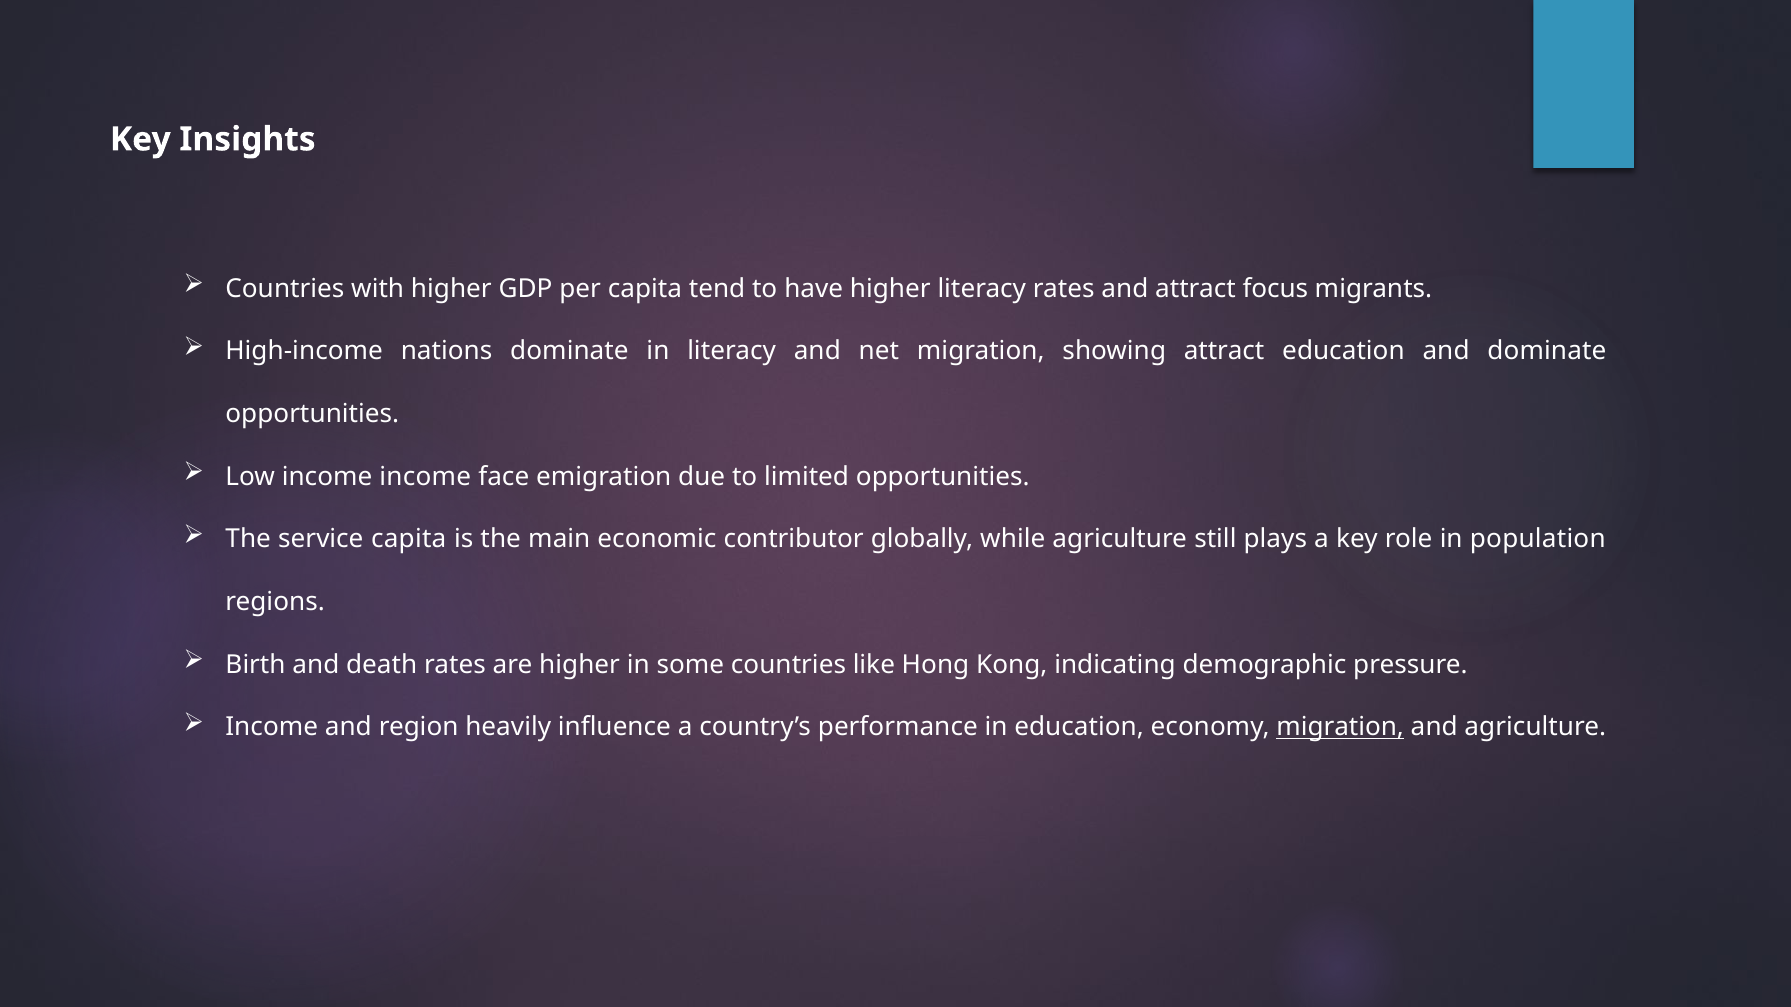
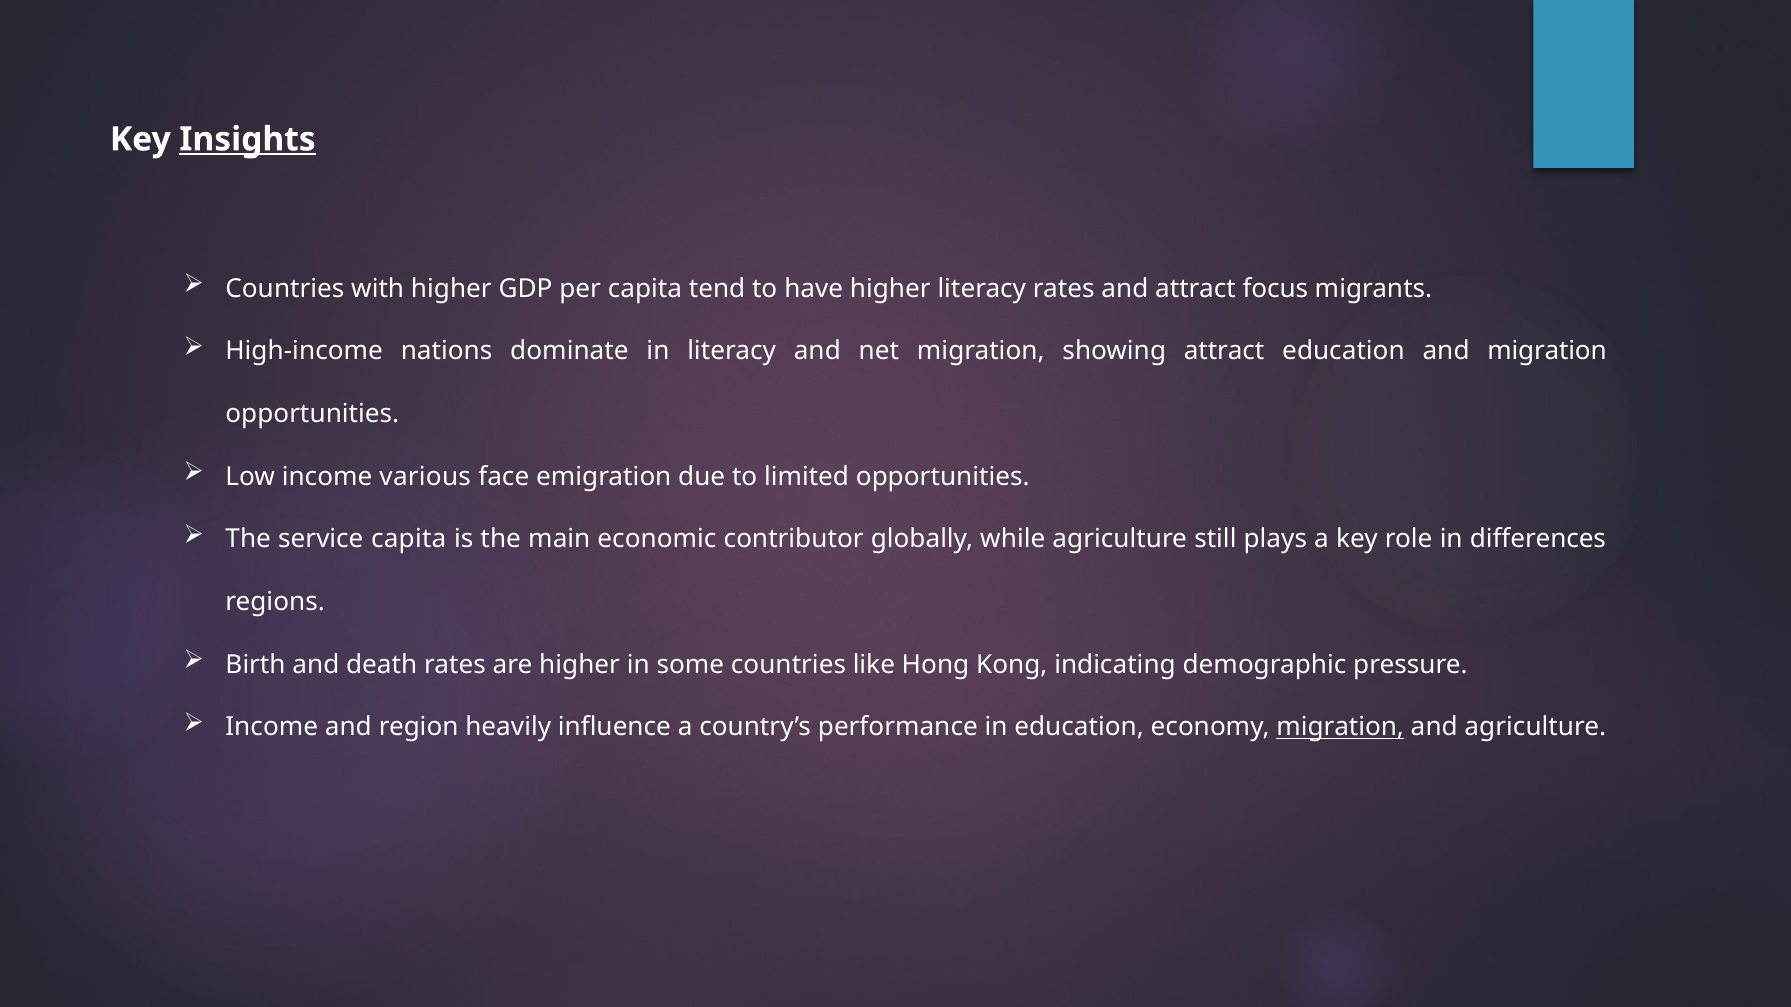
Insights underline: none -> present (248, 139)
and dominate: dominate -> migration (1547, 351)
income income: income -> various (425, 477)
population: population -> differences (1538, 539)
